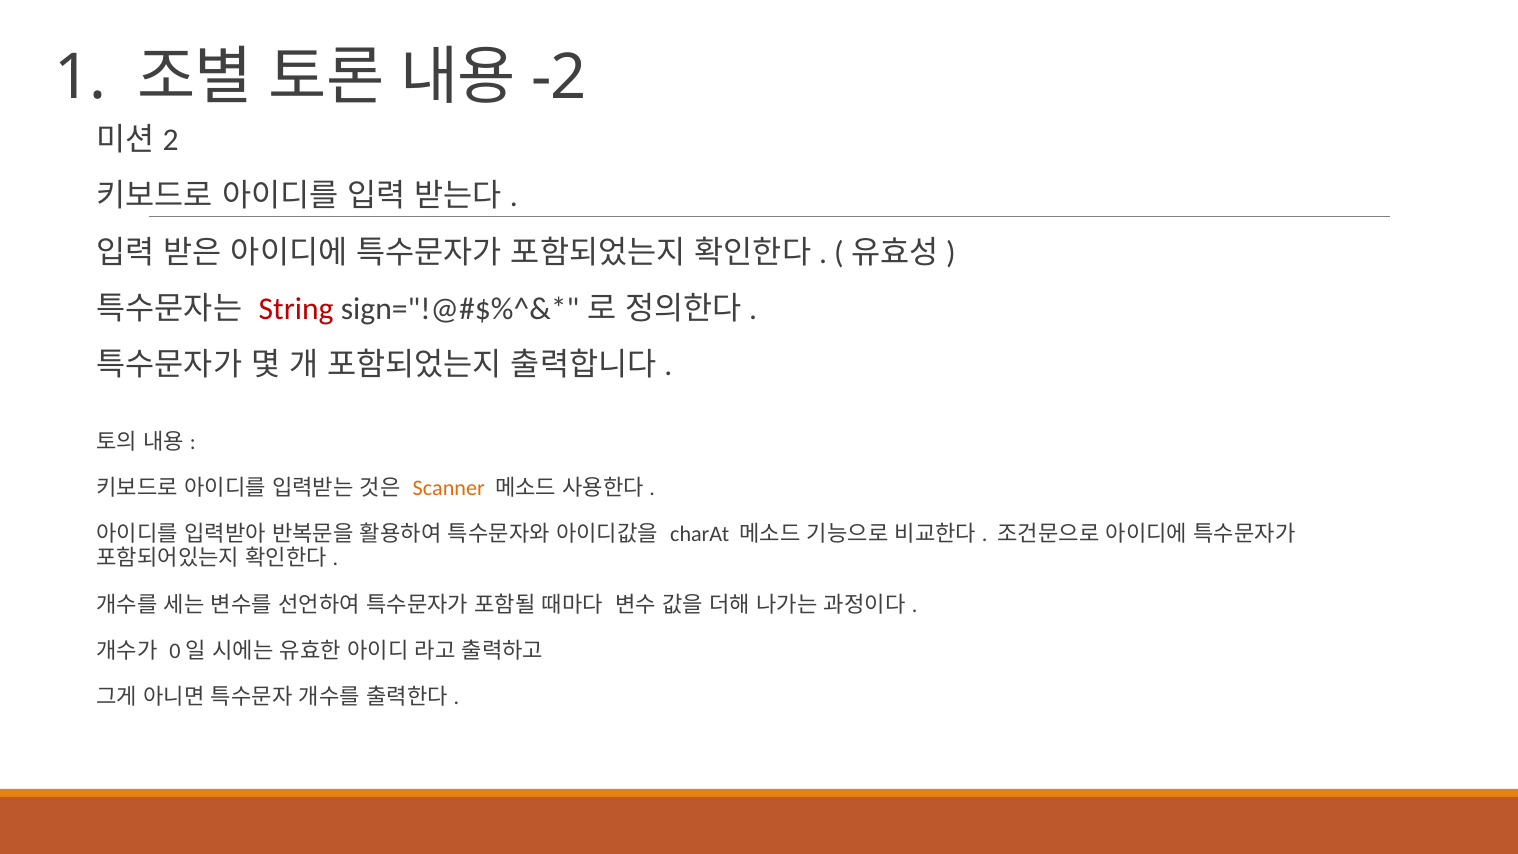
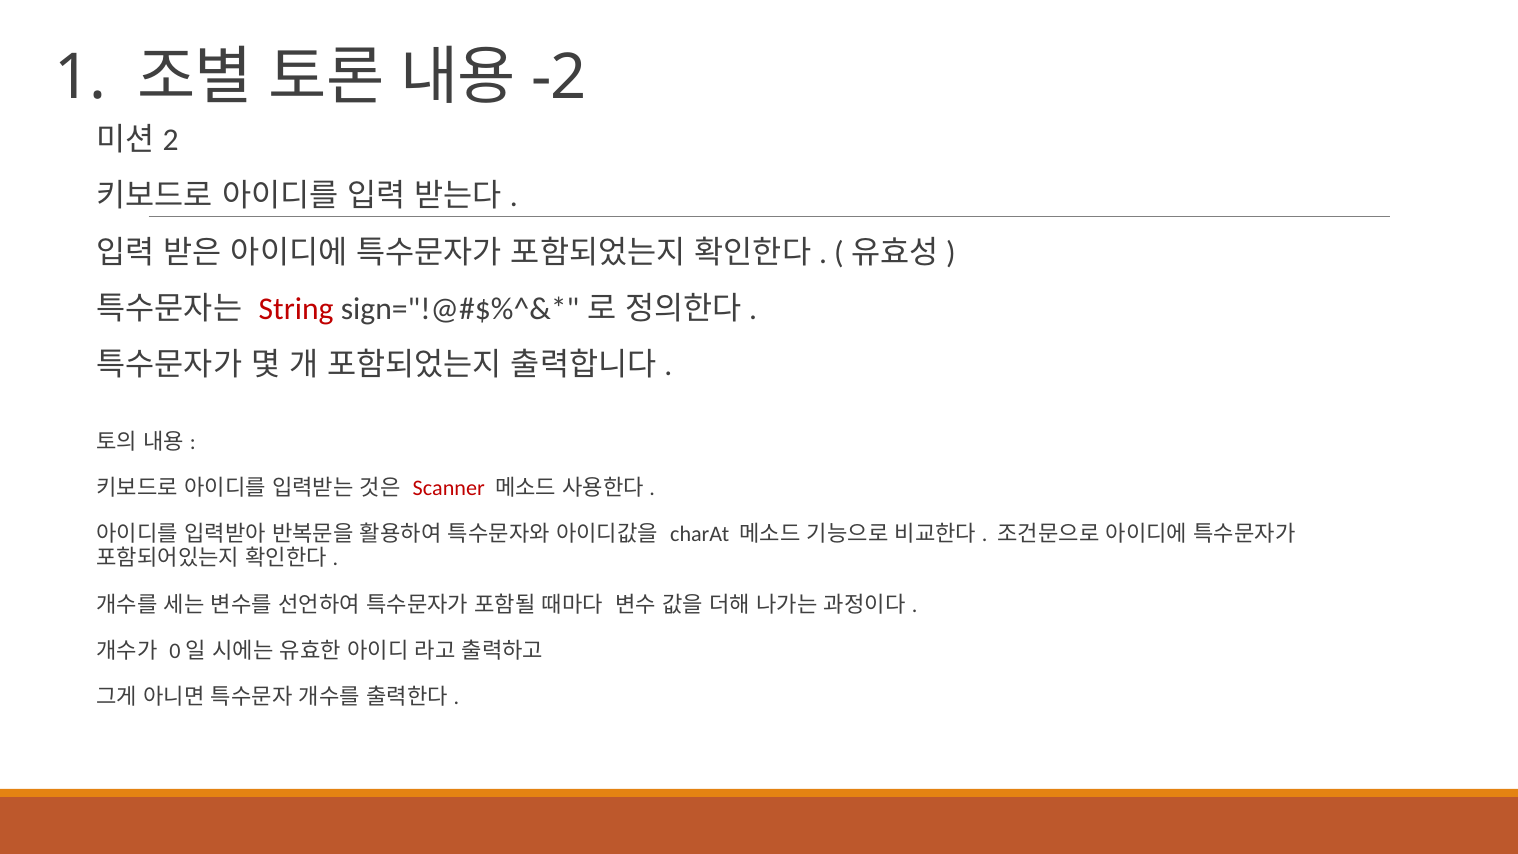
Scanner colour: orange -> red (449, 489)
